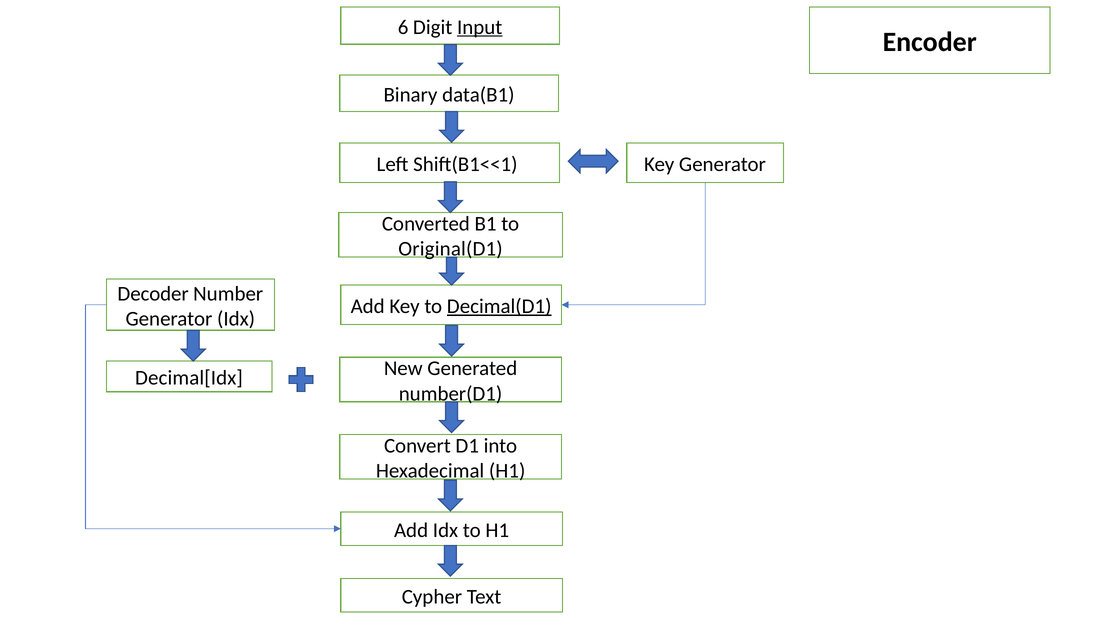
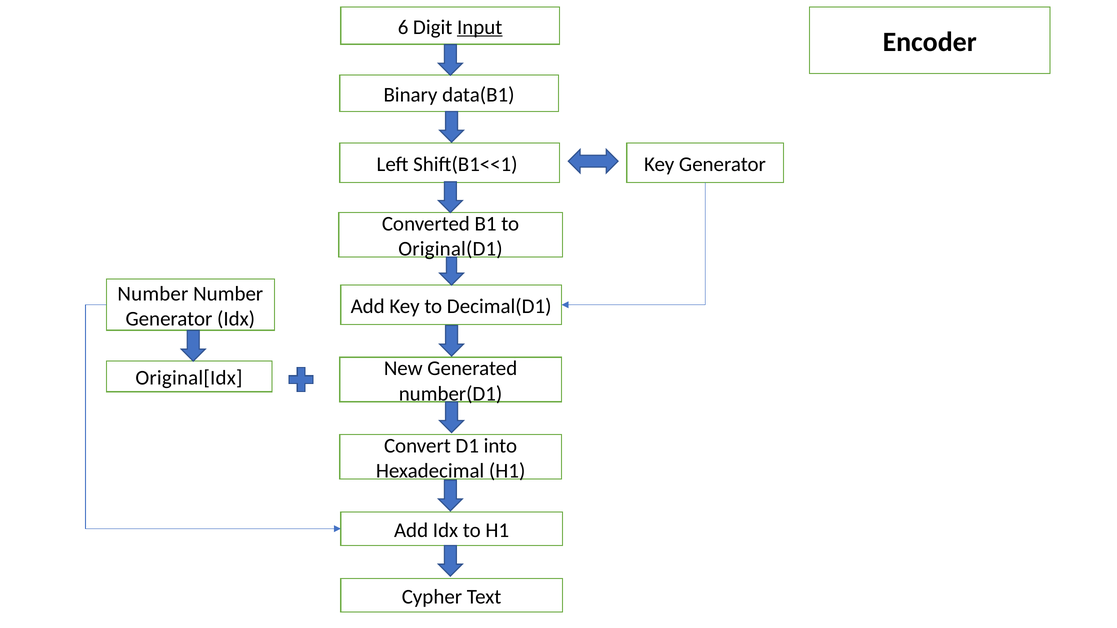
Decoder: Decoder -> Number (153, 294)
Decimal(D1 underline: present -> none (499, 306)
Decimal[Idx: Decimal[Idx -> Original[Idx (189, 378)
